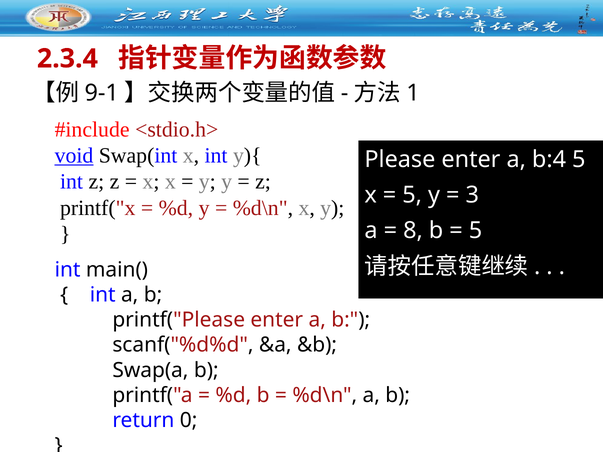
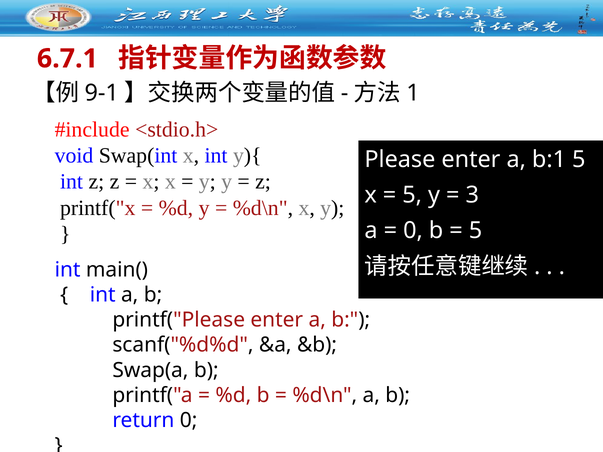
2.3.4: 2.3.4 -> 6.7.1 (67, 59)
void underline: present -> none (74, 156)
b:4: b:4 -> b:1 (549, 159)
8: 8 -> 0 (413, 231)
